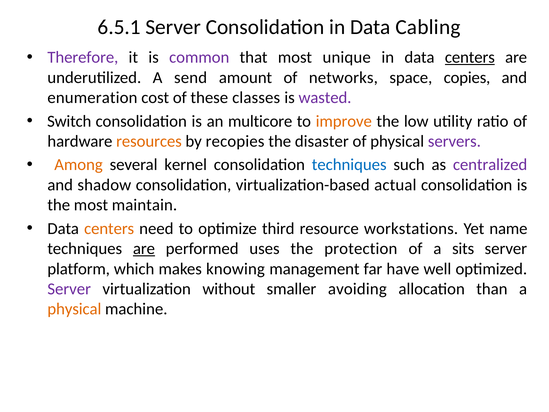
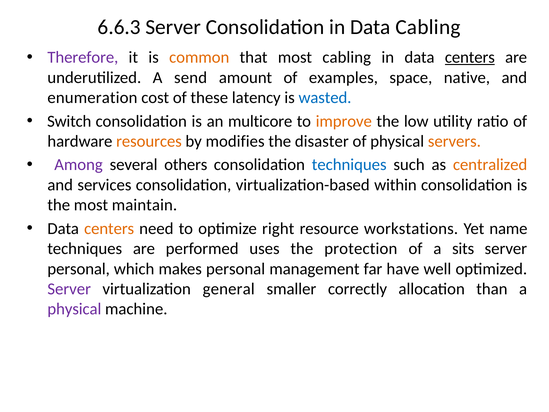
6.5.1: 6.5.1 -> 6.6.3 (119, 27)
common colour: purple -> orange (199, 57)
most unique: unique -> cabling (347, 57)
networks: networks -> examples (343, 77)
copies: copies -> native (467, 77)
classes: classes -> latency (256, 98)
wasted colour: purple -> blue (325, 98)
recopies: recopies -> modifies (235, 141)
servers colour: purple -> orange (454, 141)
Among colour: orange -> purple (79, 165)
kernel: kernel -> others (186, 165)
centralized colour: purple -> orange (490, 165)
shadow: shadow -> services (104, 185)
actual: actual -> within (395, 185)
third: third -> right (278, 228)
are underline: present -> none (144, 249)
platform: platform -> personal (79, 269)
makes knowing: knowing -> personal (236, 269)
without: without -> general (229, 289)
avoiding: avoiding -> correctly (357, 289)
physical colour: orange -> purple (74, 309)
